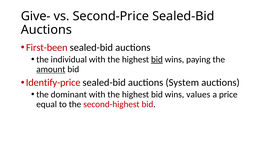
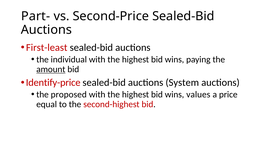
Give-: Give- -> Part- (36, 16)
First-been: First-been -> First-least (47, 48)
bid underline: present -> none (157, 59)
dominant: dominant -> proposed (69, 95)
